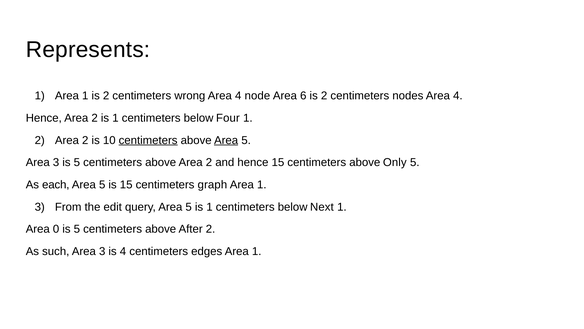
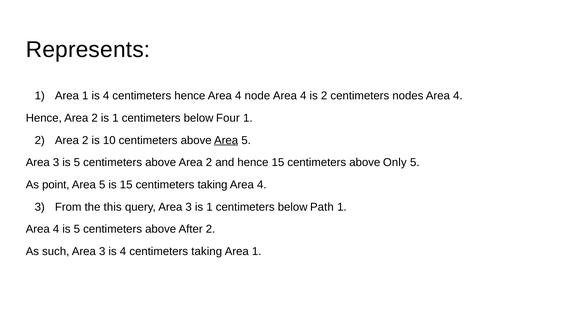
1 is 2: 2 -> 4 (106, 96)
centimeters wrong: wrong -> hence (190, 96)
6: 6 -> 4 (303, 96)
centimeters underline: present -> none (148, 140)
each: each -> point (56, 184)
15 centimeters graph: graph -> taking (213, 184)
1: 1 -> 4 (262, 184)
edit: edit -> this (113, 207)
query Area 5: 5 -> 3 (189, 207)
Next: Next -> Path (322, 207)
0: 0 -> 4 (56, 229)
4 centimeters edges: edges -> taking (207, 251)
